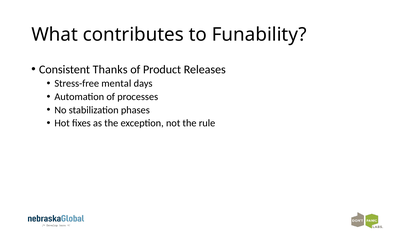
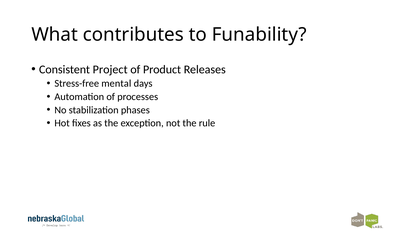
Thanks: Thanks -> Project (110, 69)
